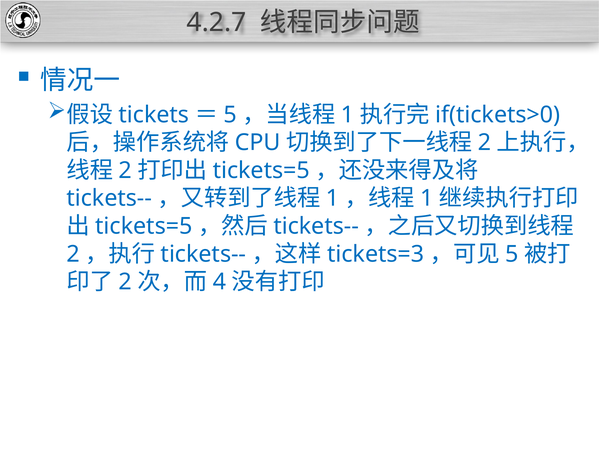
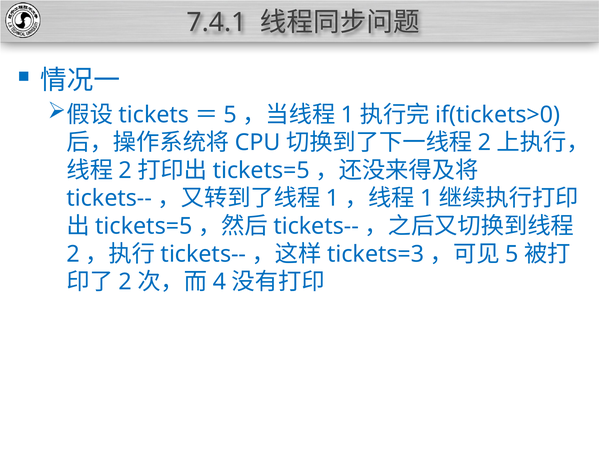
4.2.7: 4.2.7 -> 7.4.1 (217, 22)
